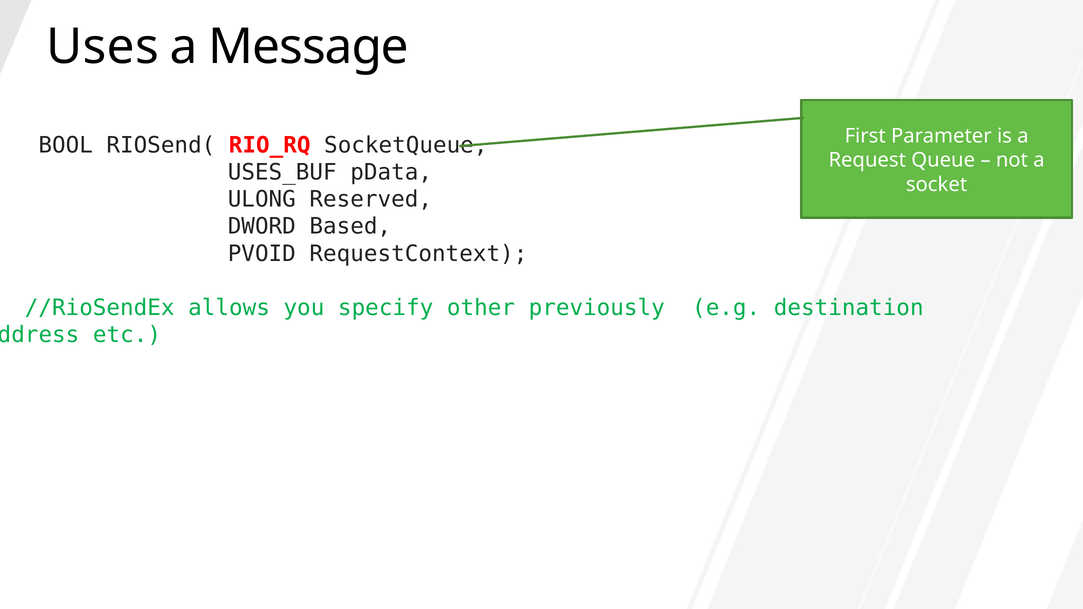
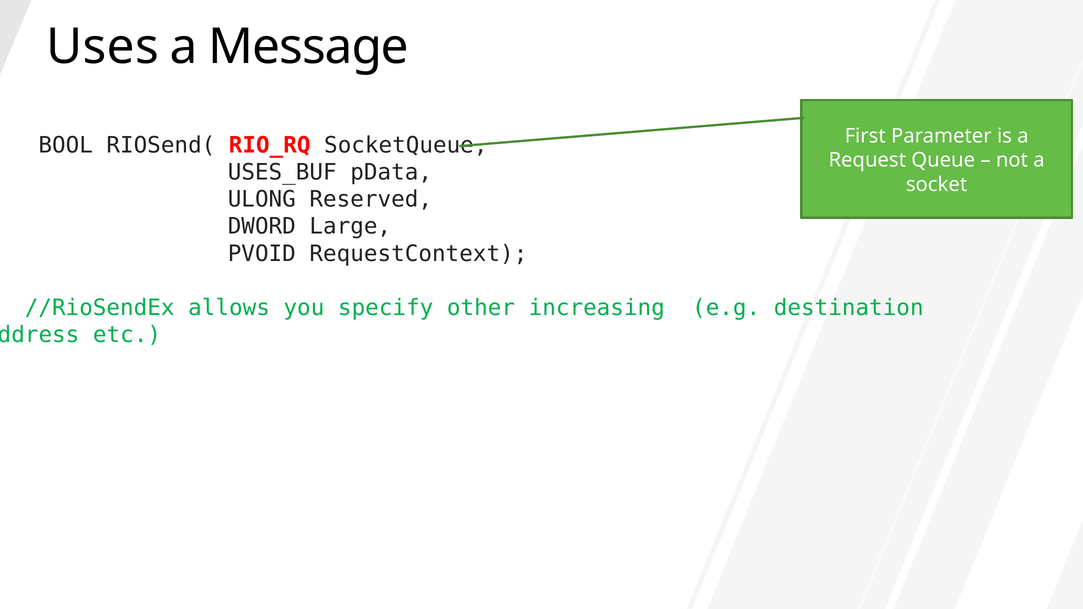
Based: Based -> Large (350, 227)
previously: previously -> increasing (597, 308)
